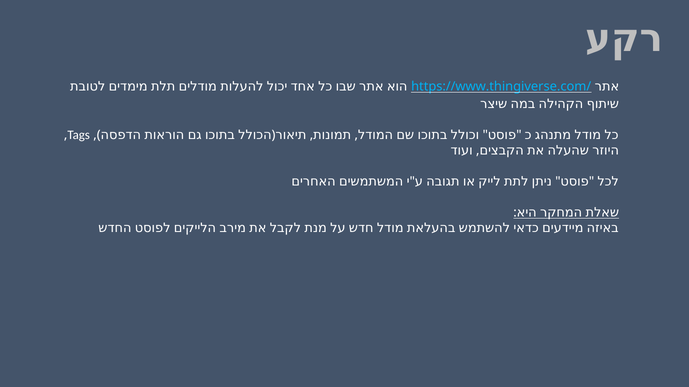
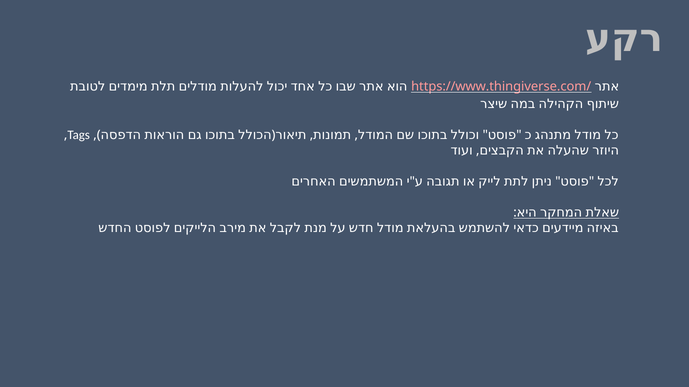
https://www.thingiverse.com/ colour: light blue -> pink (501, 87)
